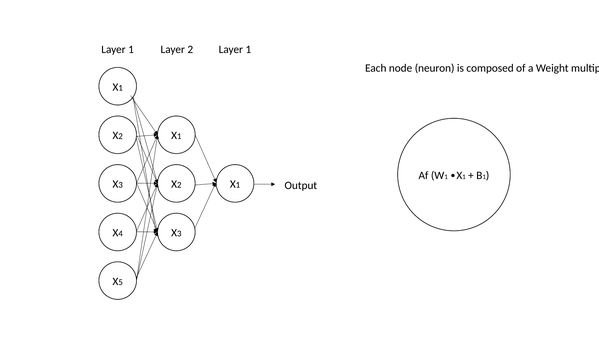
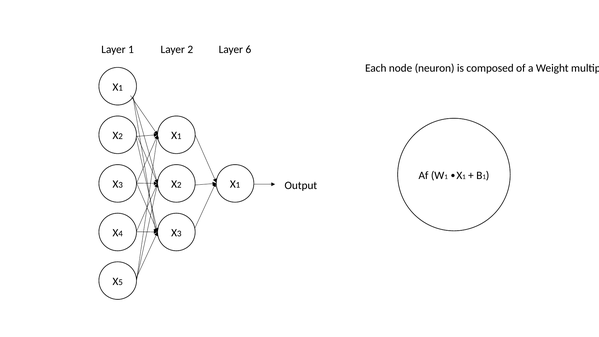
2 Layer 1: 1 -> 6 (248, 49)
